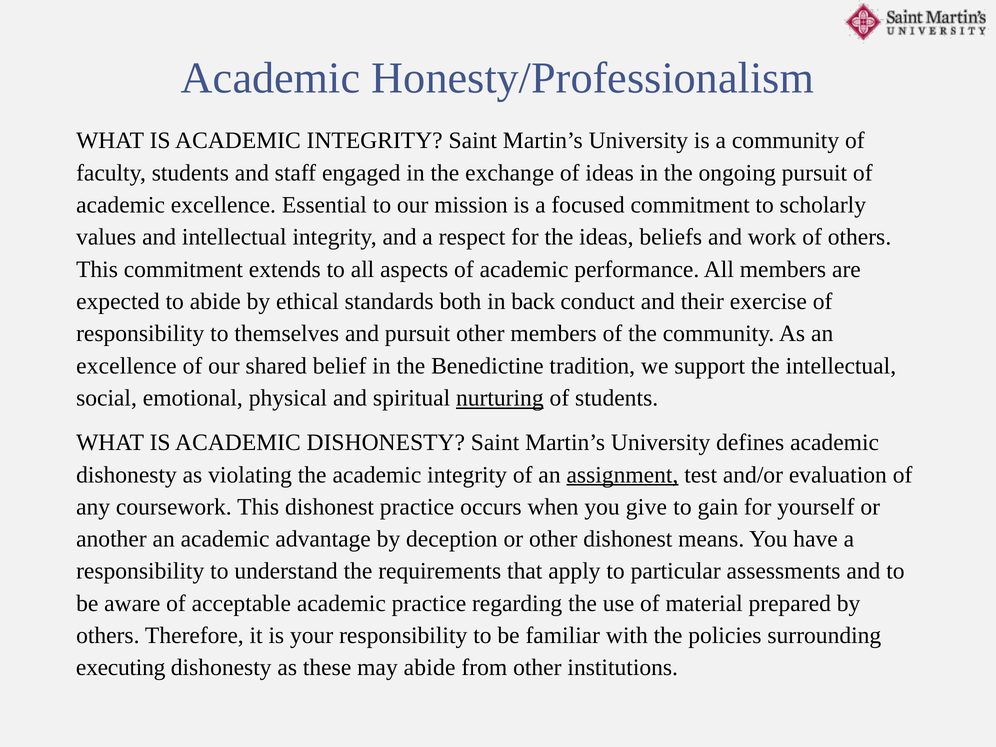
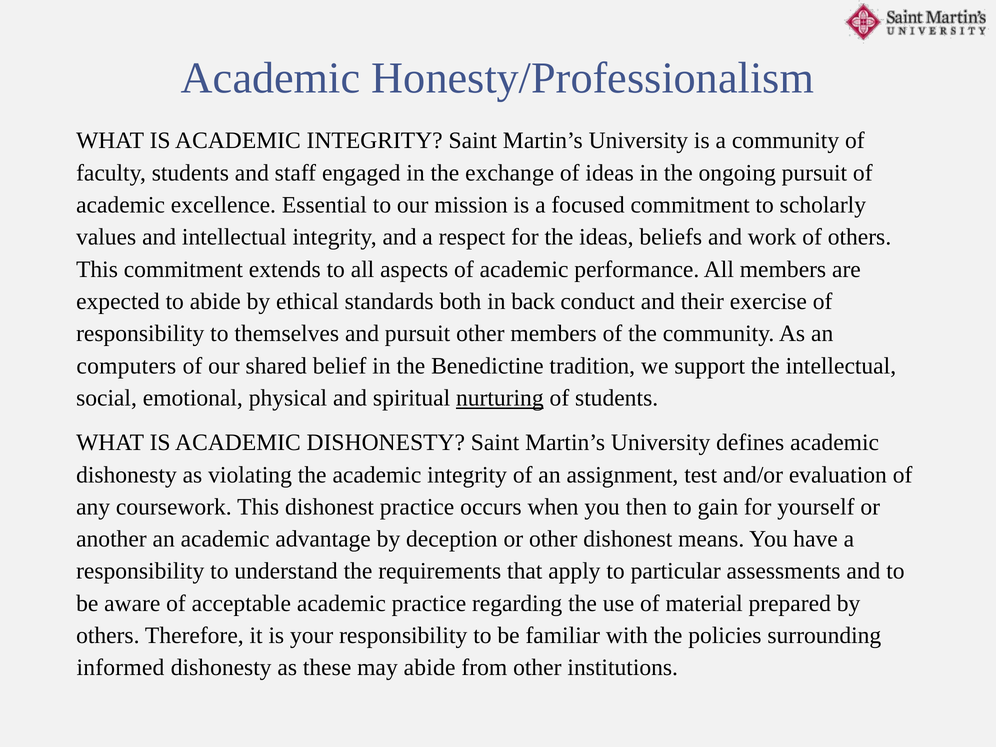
excellence: excellence -> computers (126, 366)
assignment underline: present -> none (622, 475)
give: give -> then (646, 507)
executing: executing -> informed (120, 668)
